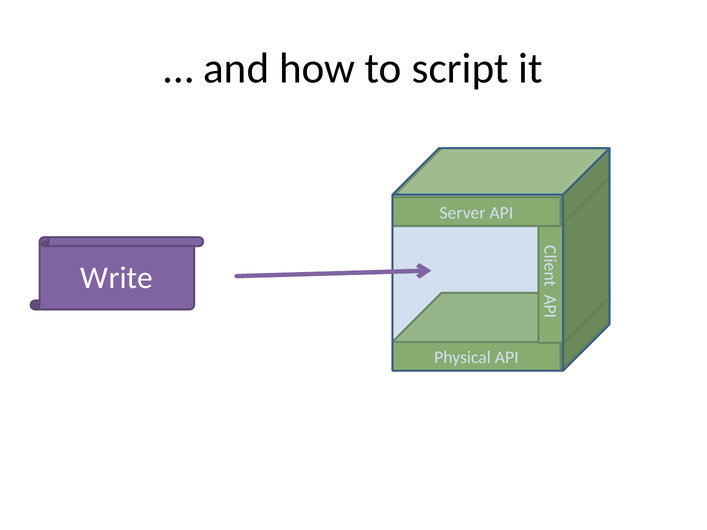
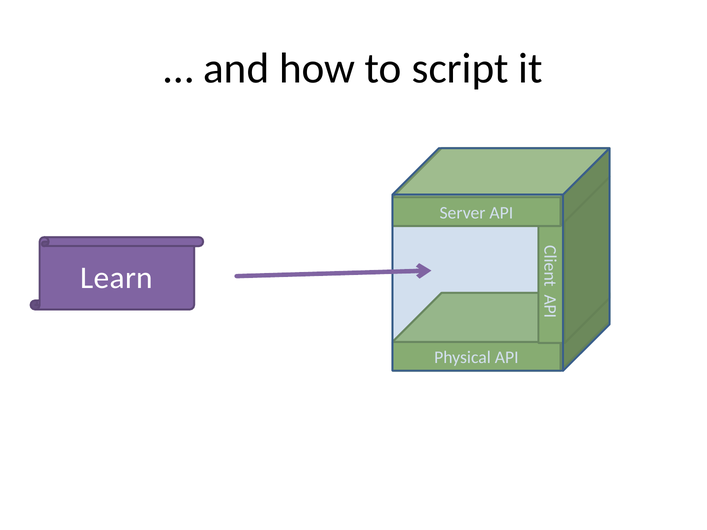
Write: Write -> Learn (117, 278)
